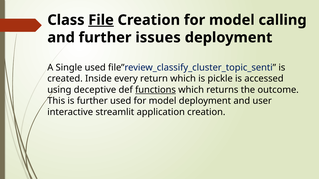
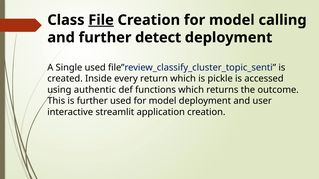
issues: issues -> detect (158, 38)
deceptive: deceptive -> authentic (95, 90)
functions underline: present -> none (156, 90)
